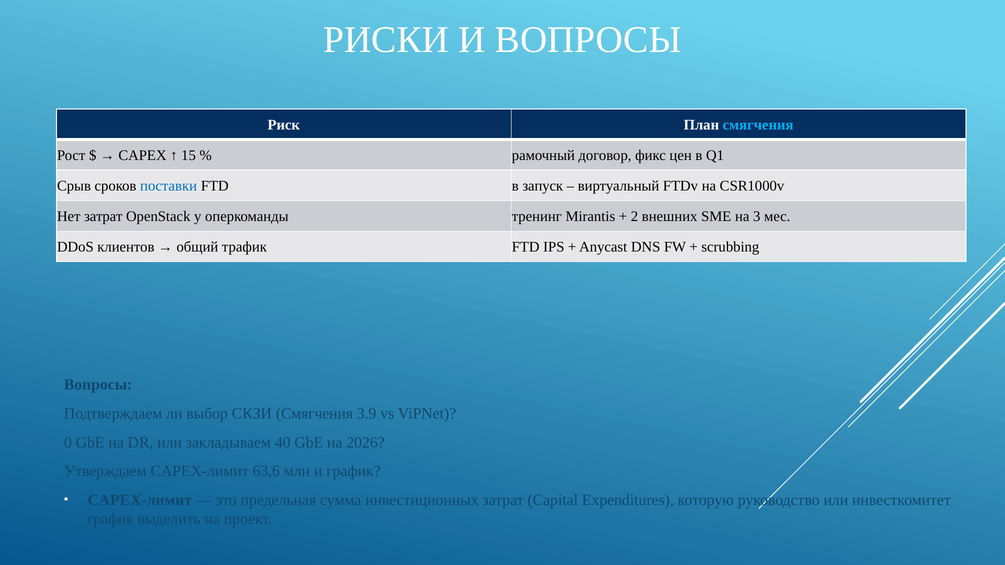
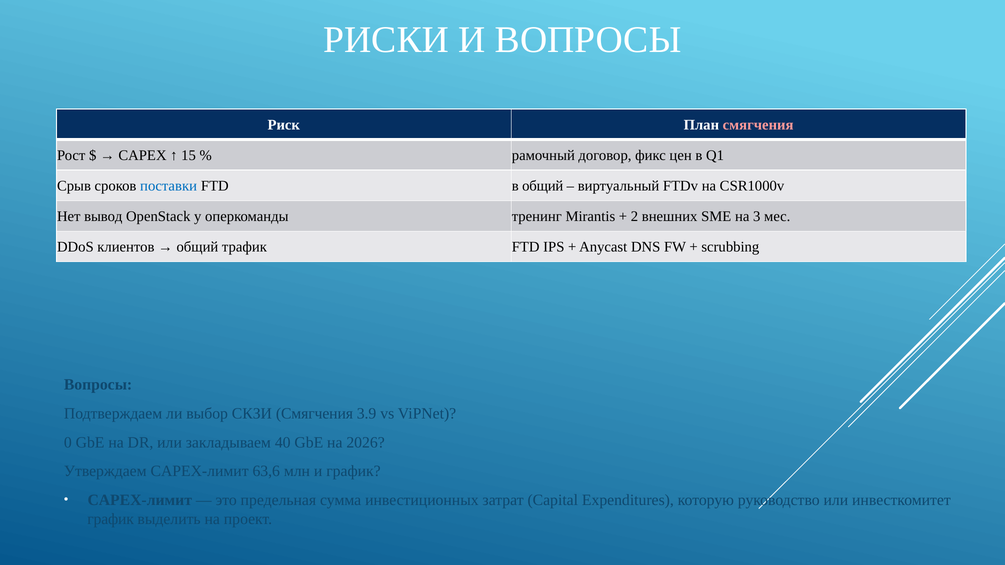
смягчения colour: light blue -> pink (758, 125)
в запуск: запуск -> общий (543, 186)
Нет затрат: затрат -> вывод (103, 217)
